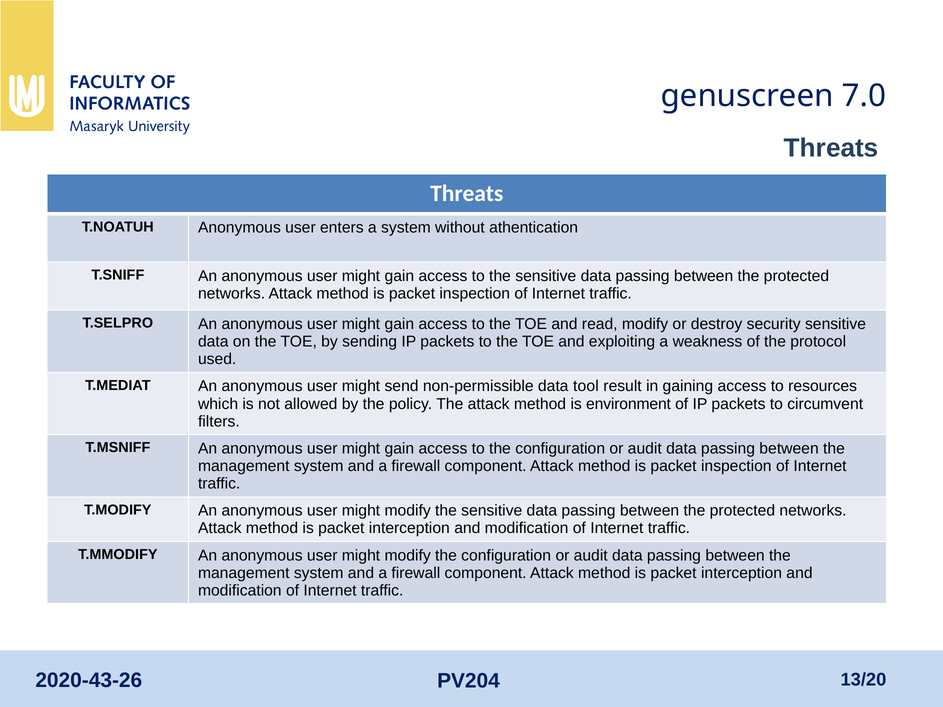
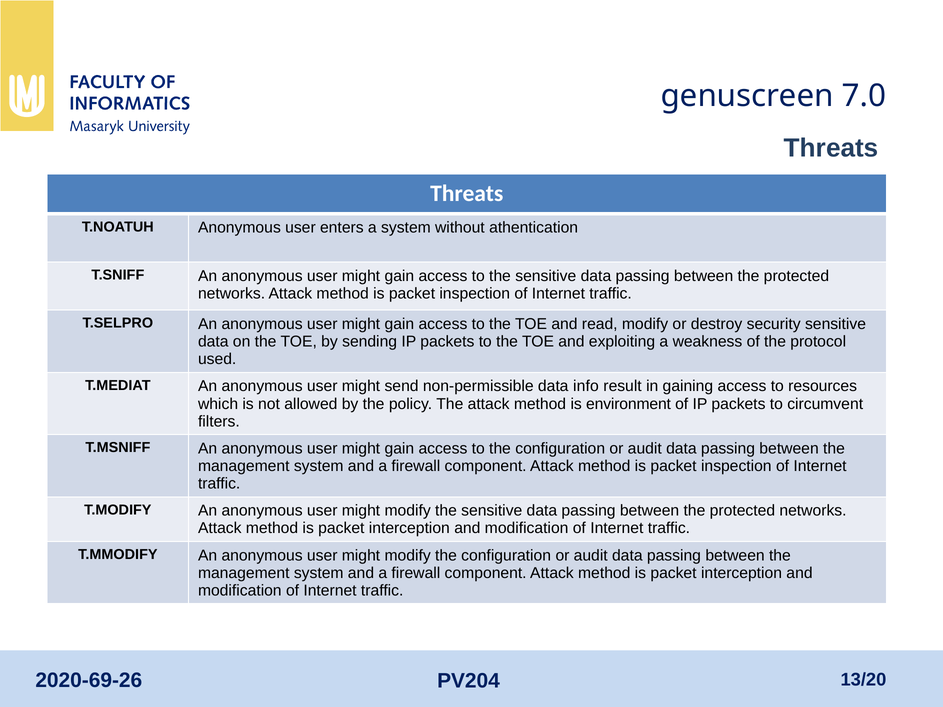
tool: tool -> info (586, 386)
2020-43-26: 2020-43-26 -> 2020-69-26 (89, 680)
